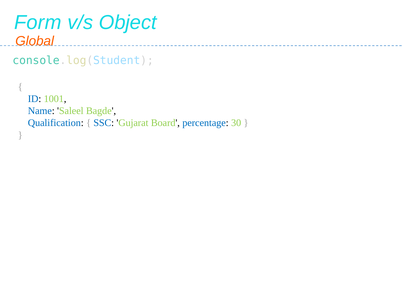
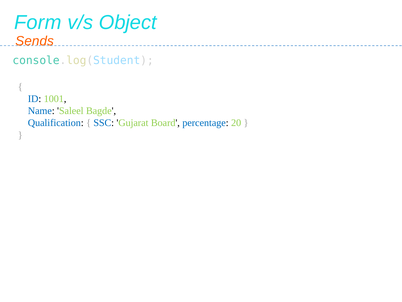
Global: Global -> Sends (35, 41)
30: 30 -> 20 (236, 123)
